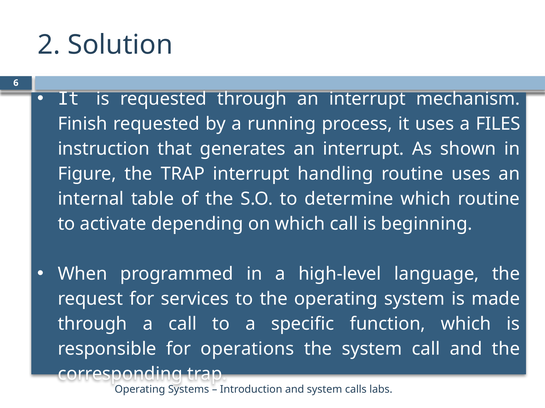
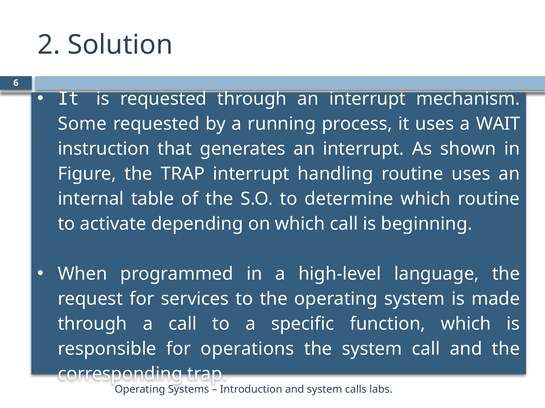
Finish: Finish -> Some (82, 124)
FILES: FILES -> WAIT (498, 124)
